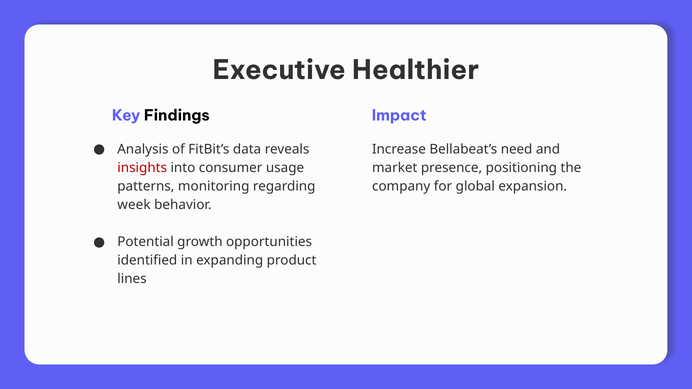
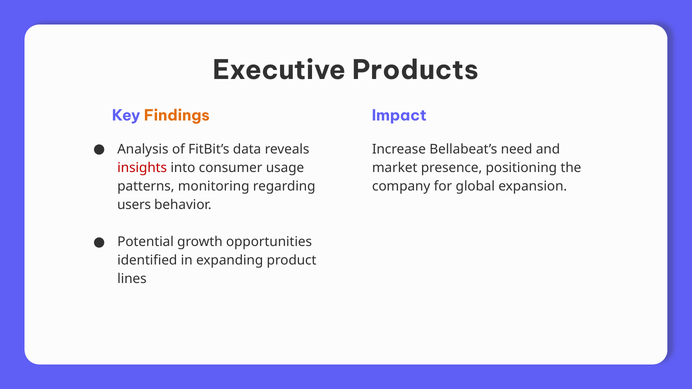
Healthier: Healthier -> Products (416, 70)
Findings colour: black -> orange (177, 116)
week: week -> users (134, 205)
